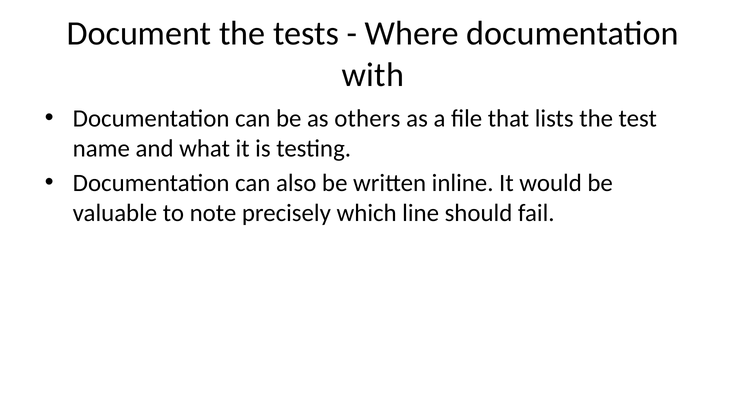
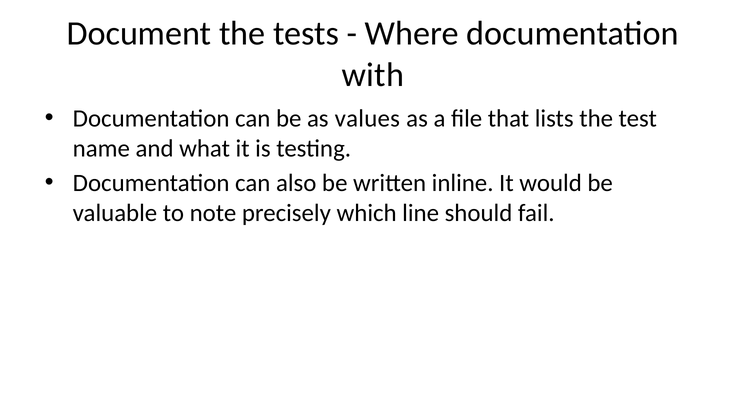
others: others -> values (367, 118)
